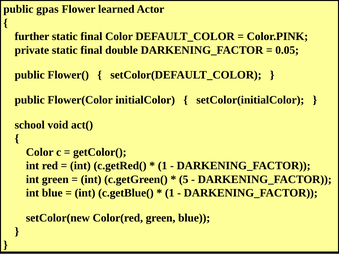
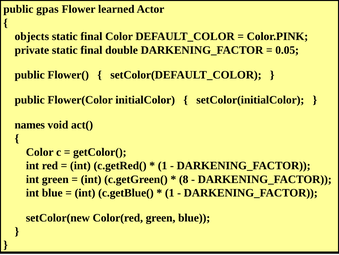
further: further -> objects (32, 36)
school: school -> names (30, 125)
5: 5 -> 8 (184, 179)
